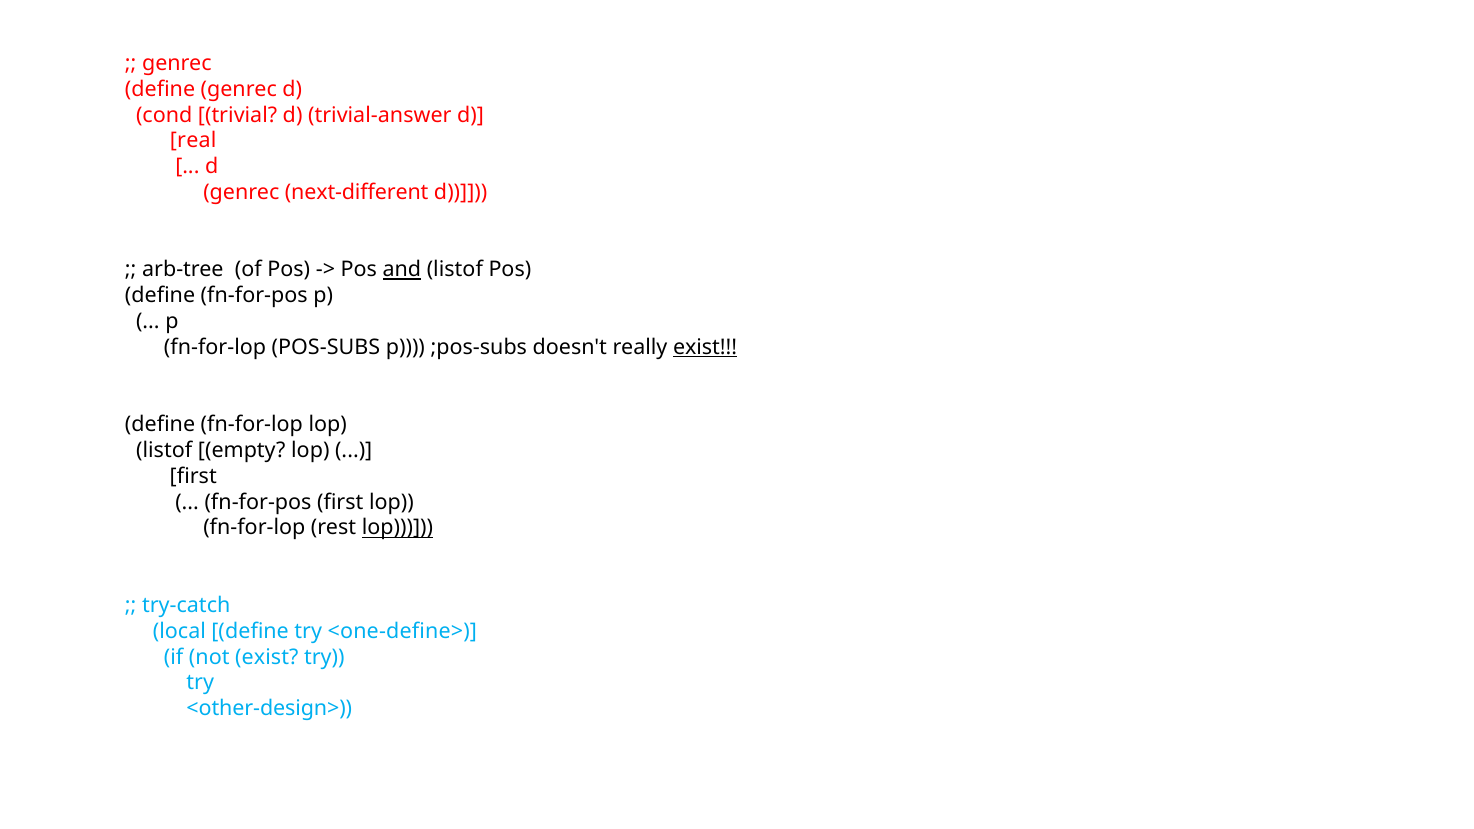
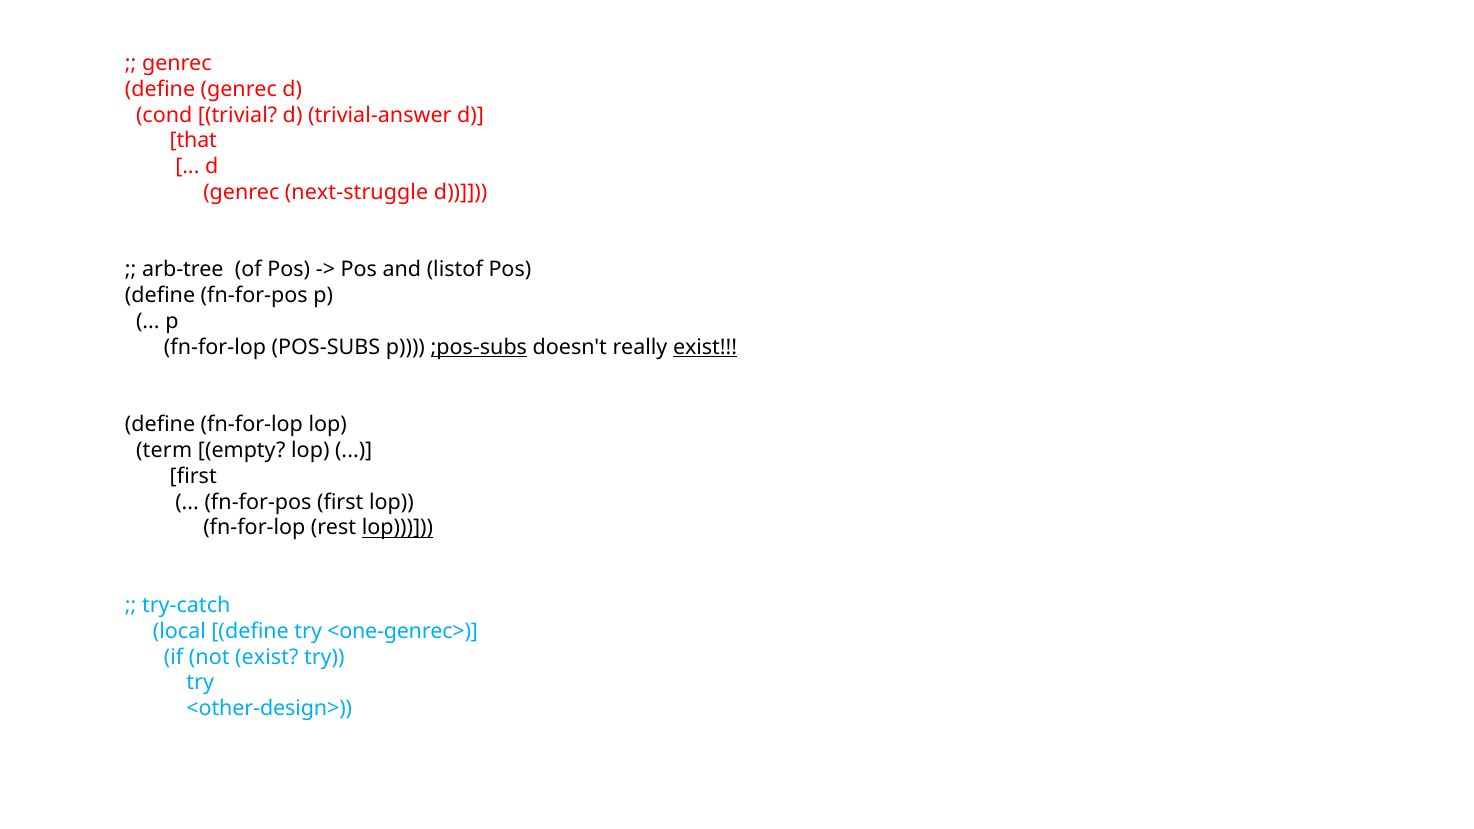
real: real -> that (193, 141)
next-different: next-different -> next-struggle (357, 192)
and underline: present -> none (402, 270)
;pos-subs underline: none -> present (479, 347)
listof: listof -> term (164, 451)
<one-define>: <one-define> -> <one-genrec> (403, 631)
